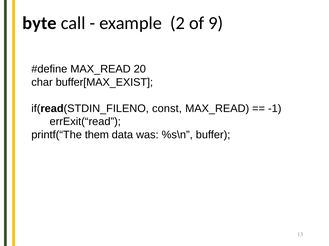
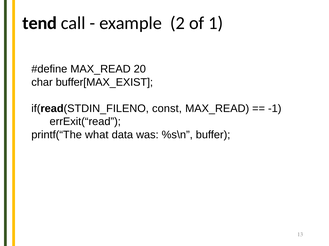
byte: byte -> tend (40, 23)
9: 9 -> 1 (216, 23)
them: them -> what (97, 135)
